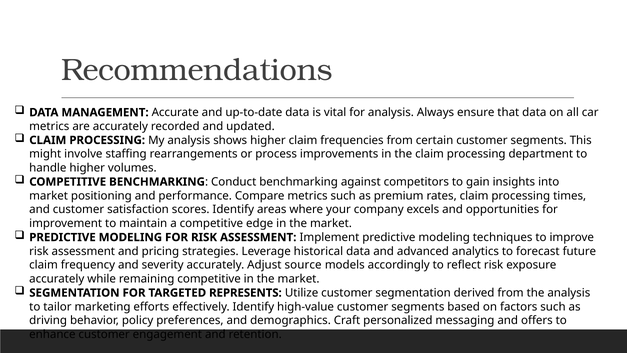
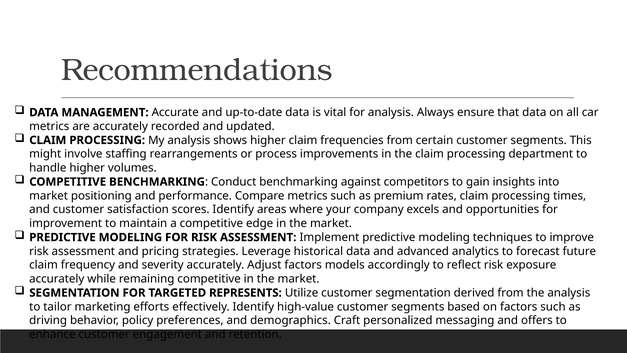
Adjust source: source -> factors (303, 265)
